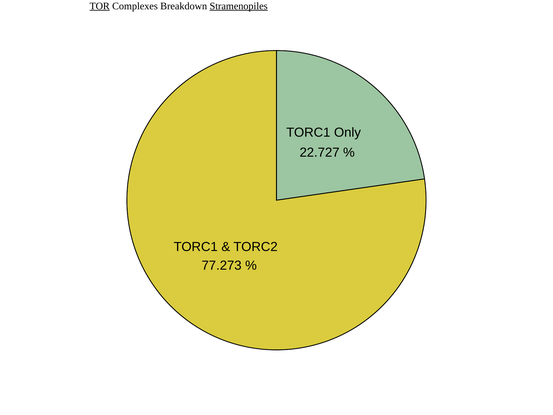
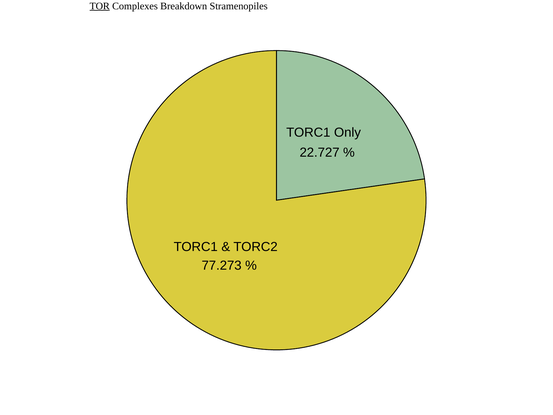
Stramenopiles underline: present -> none (239, 6)
